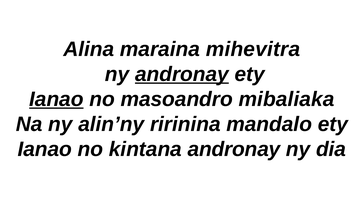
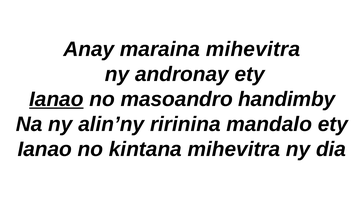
Alina: Alina -> Anay (89, 49)
andronay underline: present -> none (182, 74)
mibaliaka: mibaliaka -> handimby (287, 99)
kintana andronay: andronay -> mihevitra (234, 149)
